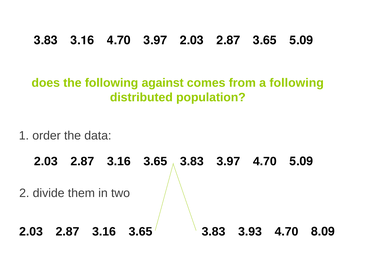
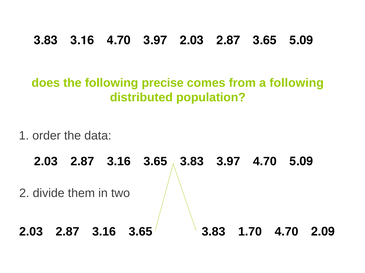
against: against -> precise (163, 83)
3.93: 3.93 -> 1.70 (250, 232)
8.09: 8.09 -> 2.09 (323, 232)
